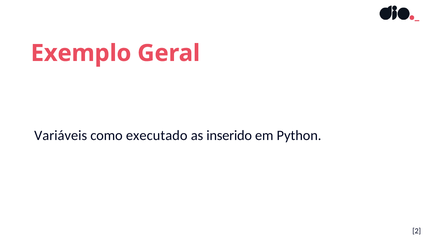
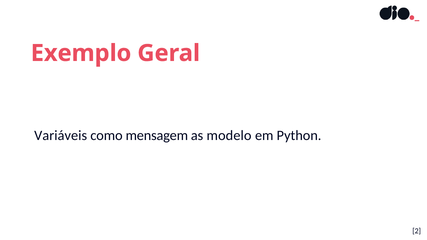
executado: executado -> mensagem (157, 136)
inserido: inserido -> modelo (229, 136)
